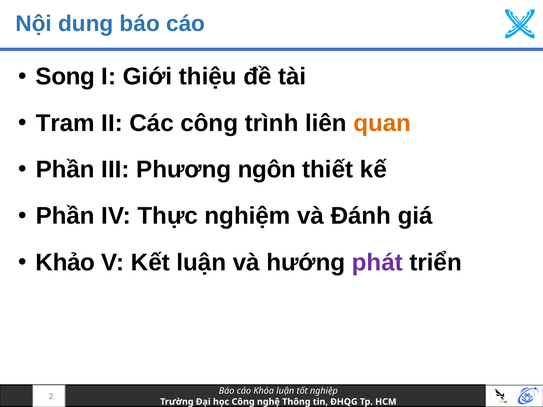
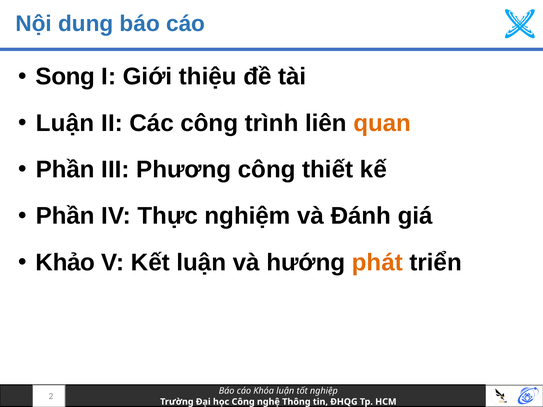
Tram: Tram -> Luận (65, 123)
Phương ngôn: ngôn -> công (267, 170)
phát colour: purple -> orange (377, 263)
